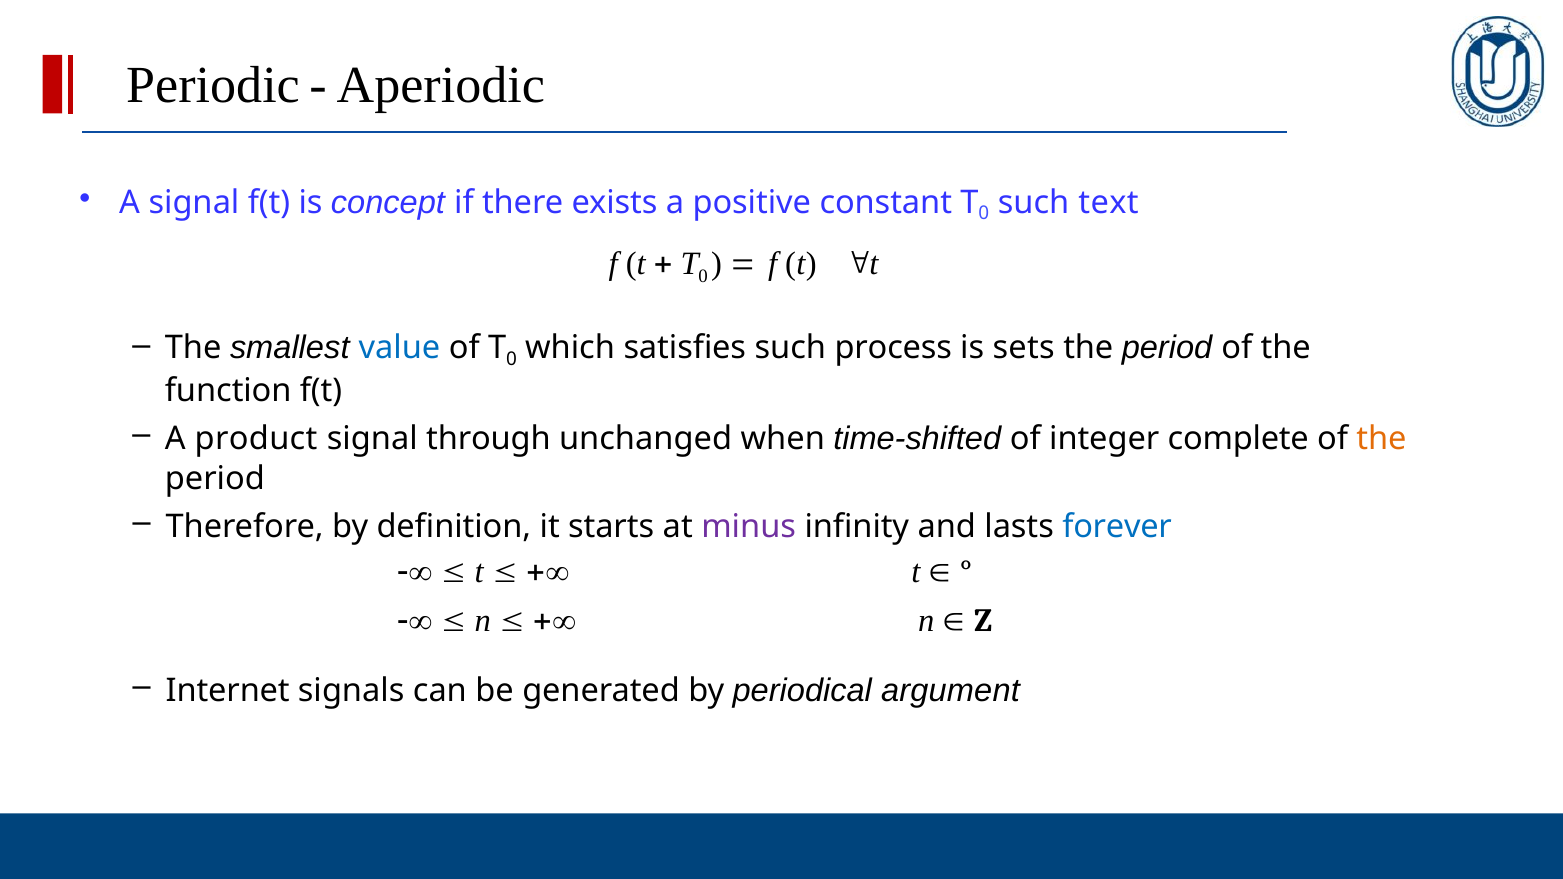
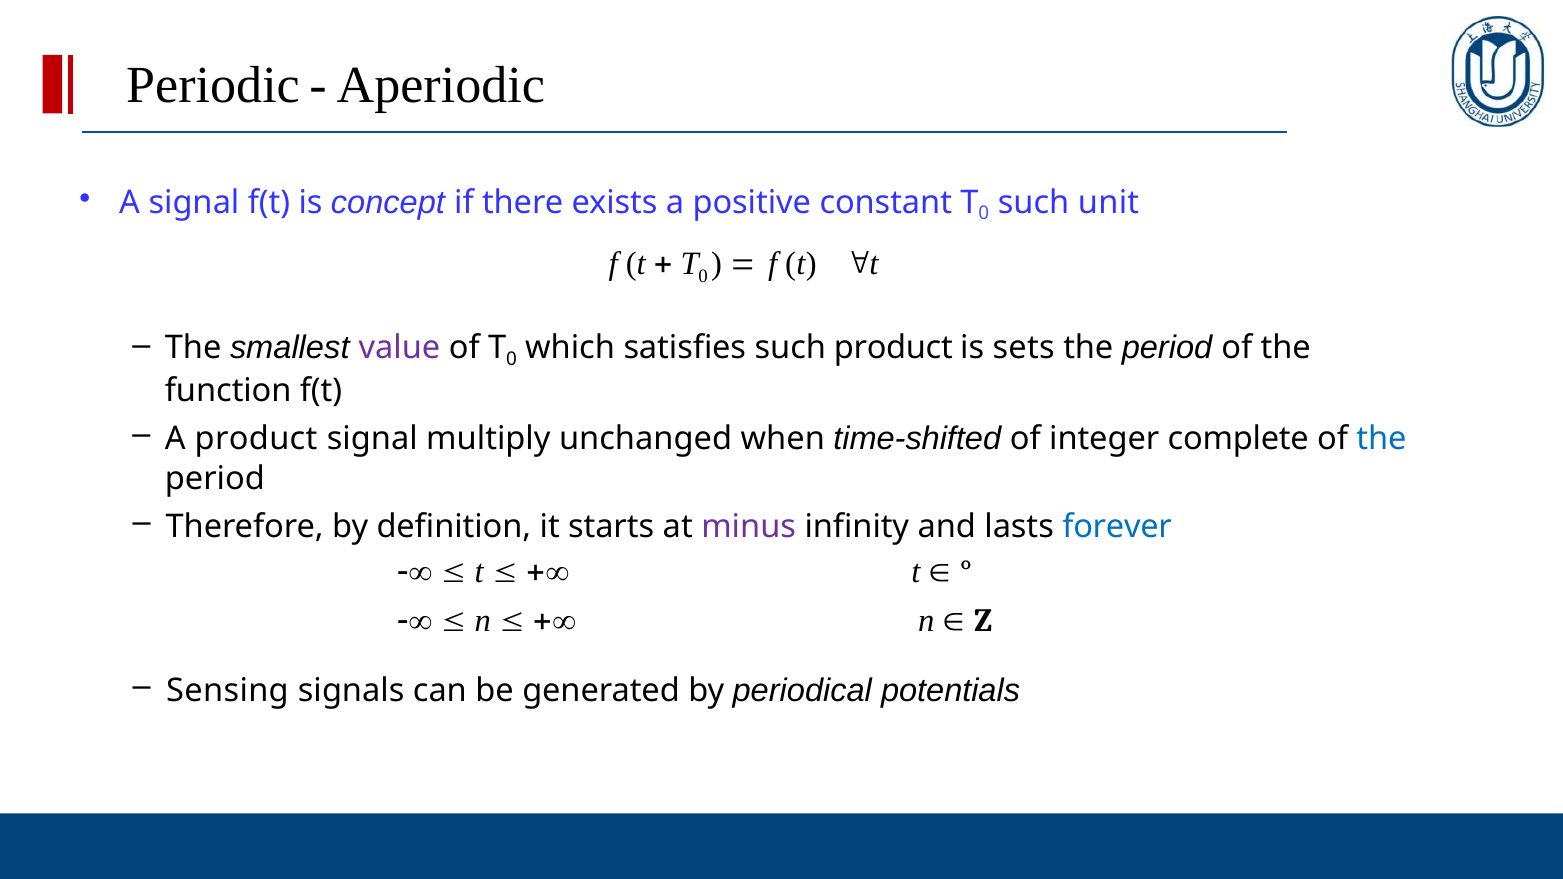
text: text -> unit (1109, 203)
value colour: blue -> purple (399, 348)
such process: process -> product (893, 348)
through: through -> multiply (488, 439)
the colour: orange -> blue (1381, 439)
Internet: Internet -> Sensing (227, 691)
argument: argument -> potentials (951, 691)
